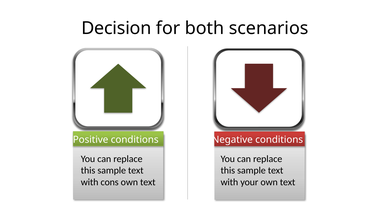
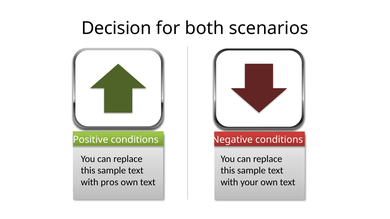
cons: cons -> pros (110, 182)
